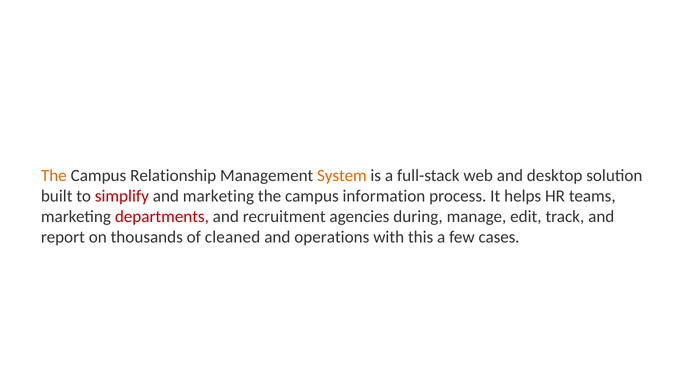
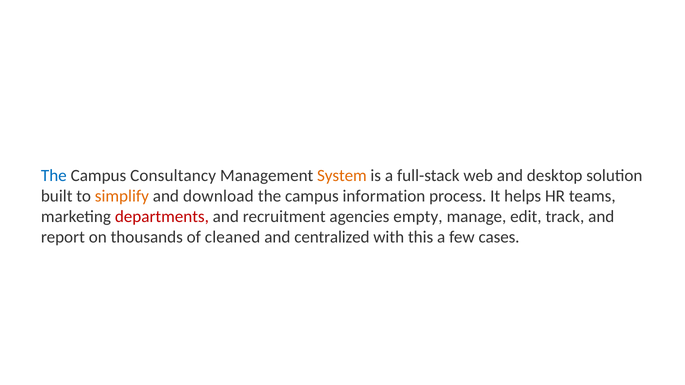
The colour: orange -> blue (54, 176)
Relationship: Relationship -> Consultancy (173, 176)
simplify colour: red -> orange (122, 196)
and marketing: marketing -> download (218, 196)
during: during -> empty (418, 217)
operations: operations -> centralized (332, 237)
